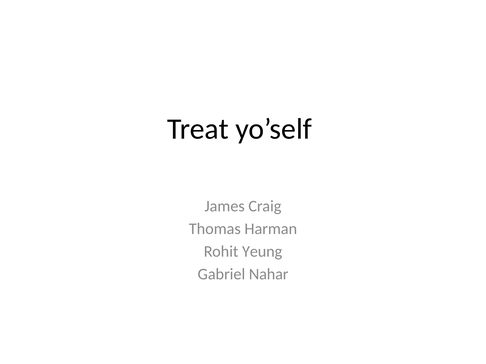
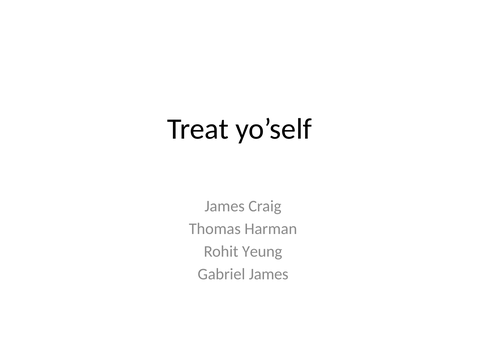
Gabriel Nahar: Nahar -> James (269, 275)
